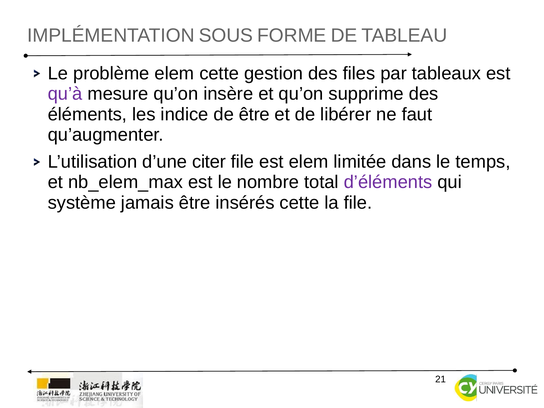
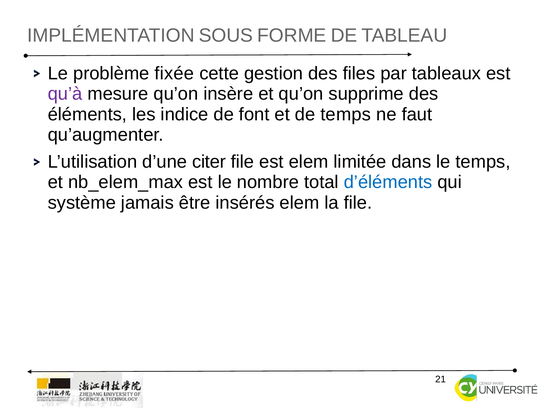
problème elem: elem -> fixée (174, 73)
de être: être -> font (254, 114)
de libérer: libérer -> temps (346, 114)
d’éléments colour: purple -> blue (388, 182)
insérés cette: cette -> elem (299, 203)
